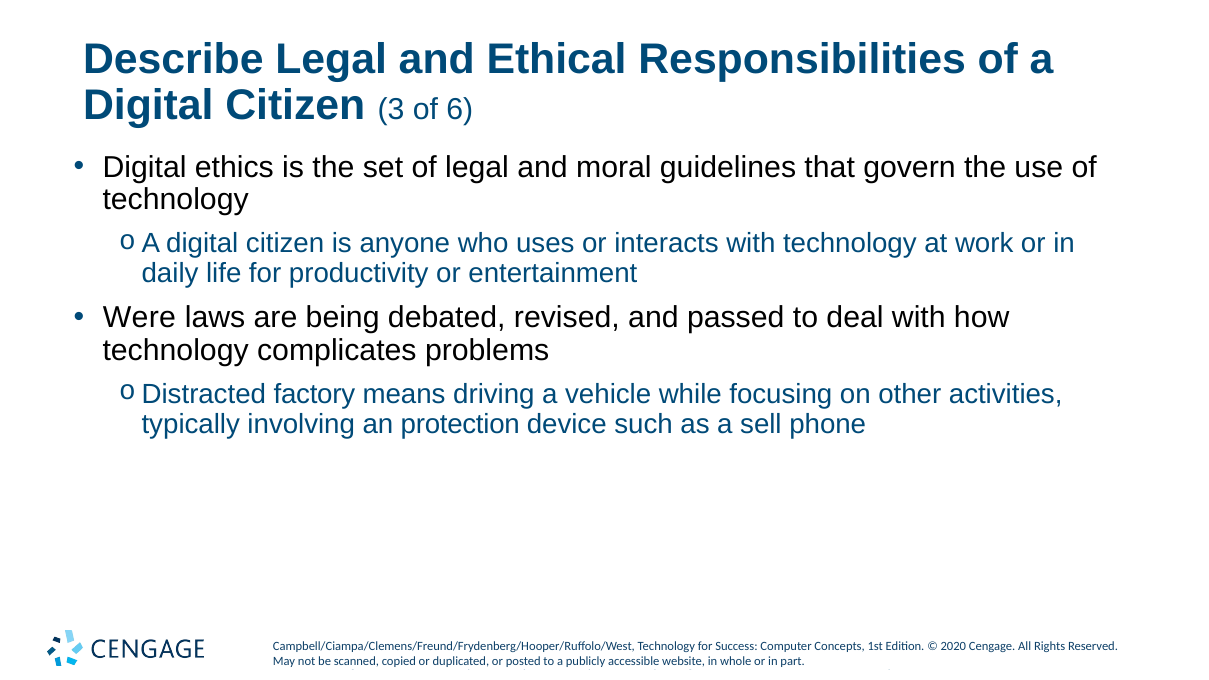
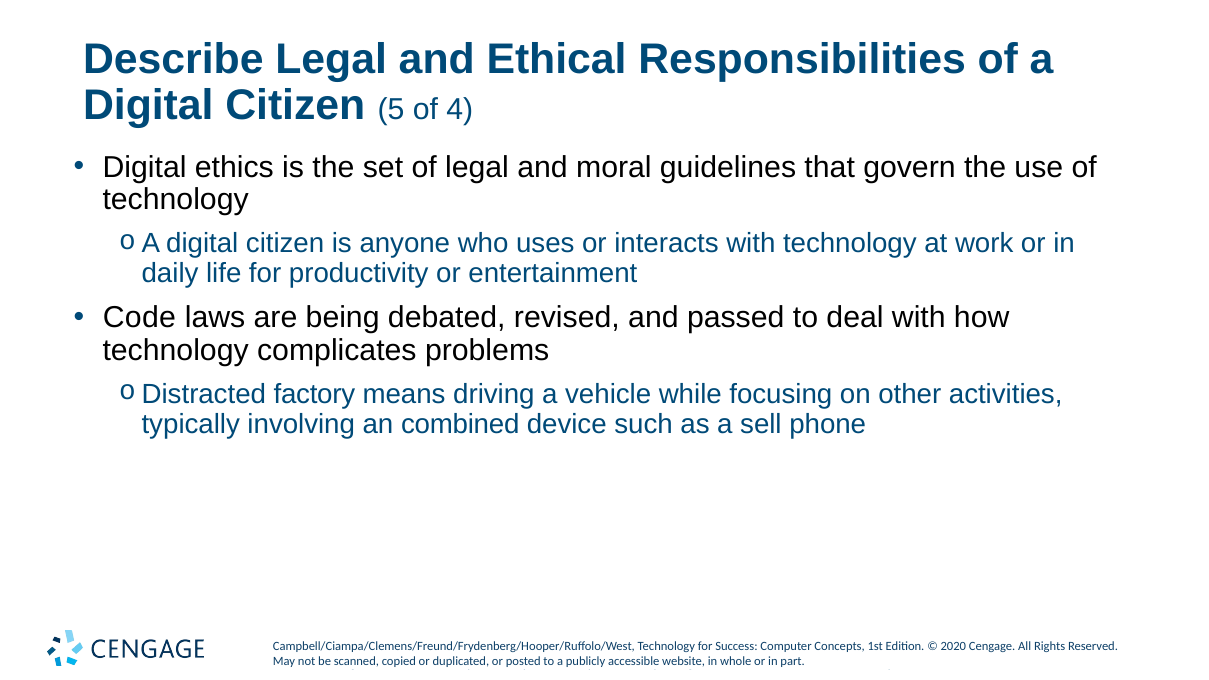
3: 3 -> 5 (391, 109)
6: 6 -> 4 (460, 109)
Were: Were -> Code (139, 318)
protection: protection -> combined (460, 424)
